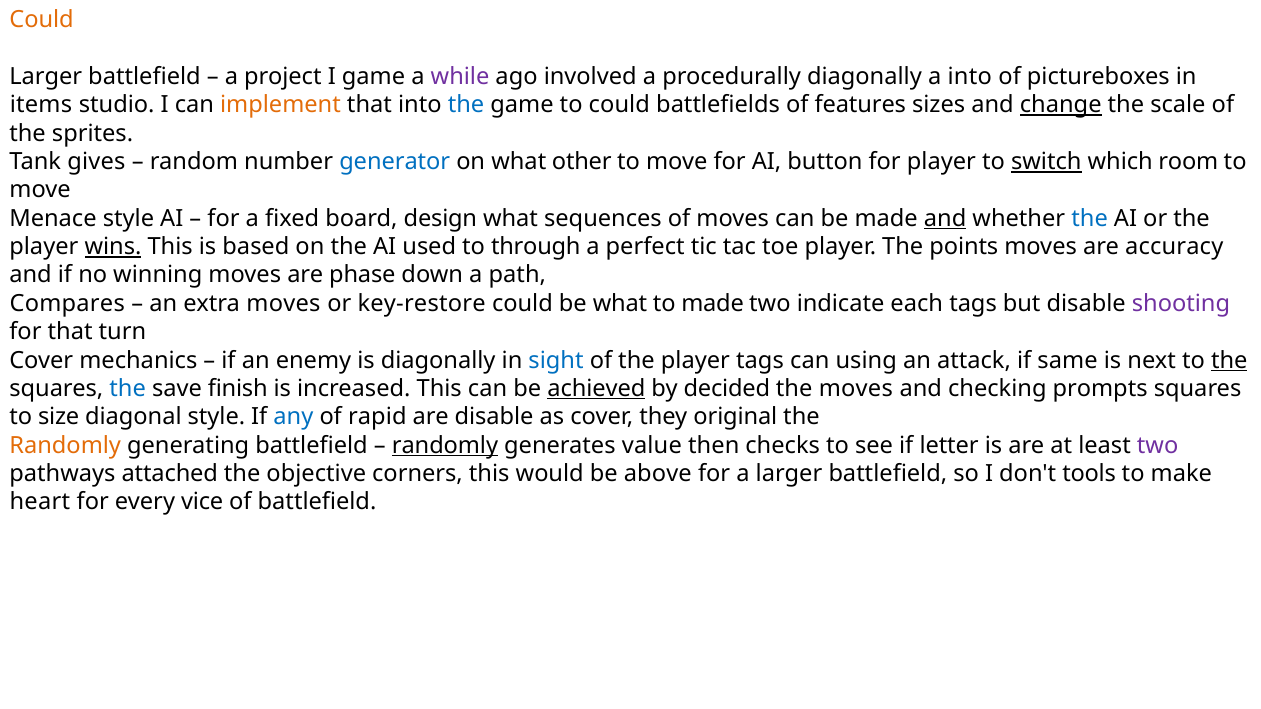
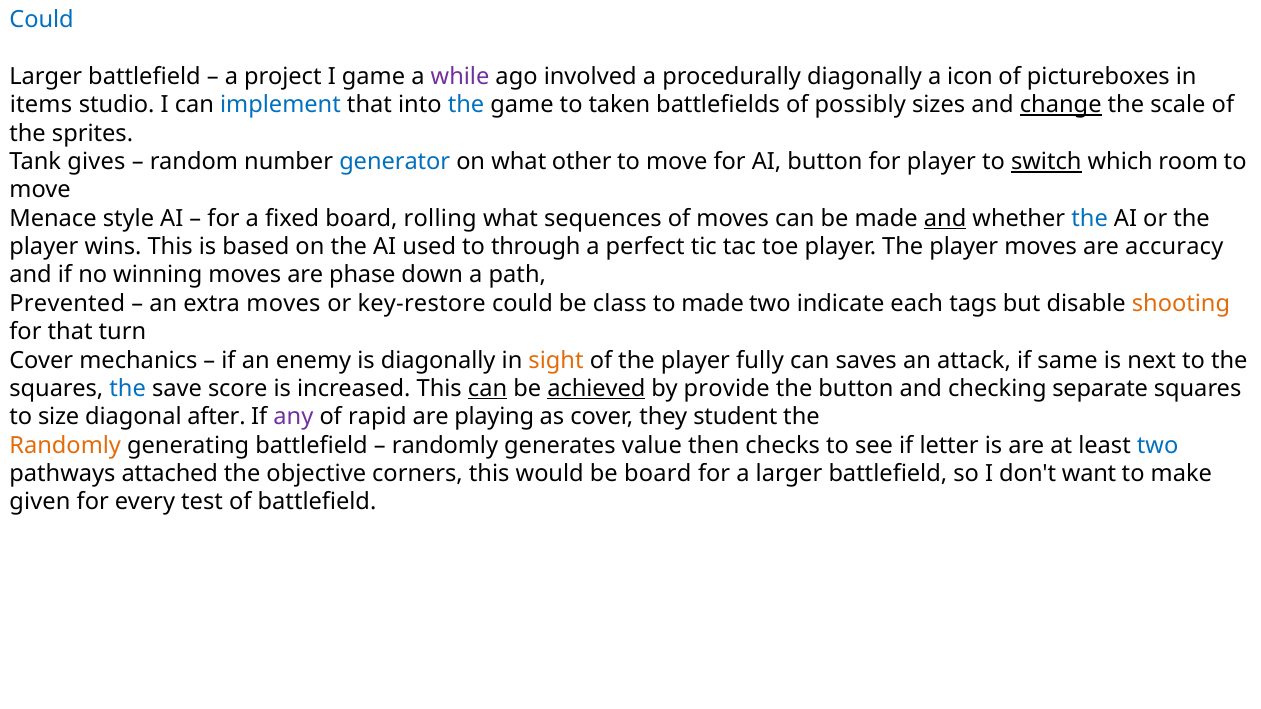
Could colour: orange -> blue (42, 20)
a into: into -> icon (970, 77)
implement colour: orange -> blue (280, 105)
to could: could -> taken (619, 105)
features: features -> possibly (860, 105)
design: design -> rolling (440, 219)
wins underline: present -> none (113, 247)
player The points: points -> player (964, 247)
Compares: Compares -> Prevented (67, 304)
be what: what -> class (620, 304)
shooting colour: purple -> orange (1181, 304)
sight colour: blue -> orange (556, 360)
player tags: tags -> fully (760, 360)
using: using -> saves (866, 360)
the underline: present -> none (1229, 360)
finish: finish -> score (238, 389)
can underline: none -> present (488, 389)
decided: decided -> provide (727, 389)
the moves: moves -> button (856, 389)
prompts: prompts -> separate (1100, 389)
diagonal style: style -> after (217, 417)
any colour: blue -> purple (293, 417)
are disable: disable -> playing (494, 417)
original: original -> student (735, 417)
randomly underline: present -> none (445, 446)
two colour: purple -> blue (1158, 446)
be above: above -> board (658, 474)
tools: tools -> want (1089, 474)
heart: heart -> given (40, 502)
vice: vice -> test (202, 502)
